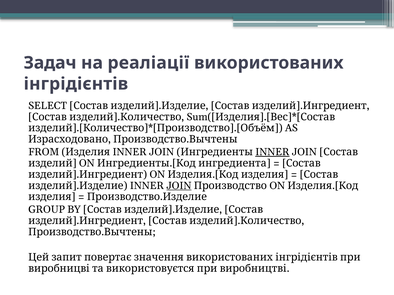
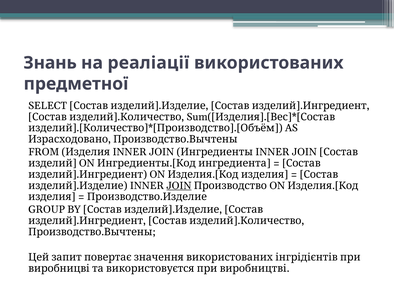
Задач: Задач -> Знань (50, 63)
інгрідієнтів: інгрідієнтів -> предметної (76, 84)
INNER underline: present -> none (272, 152)
